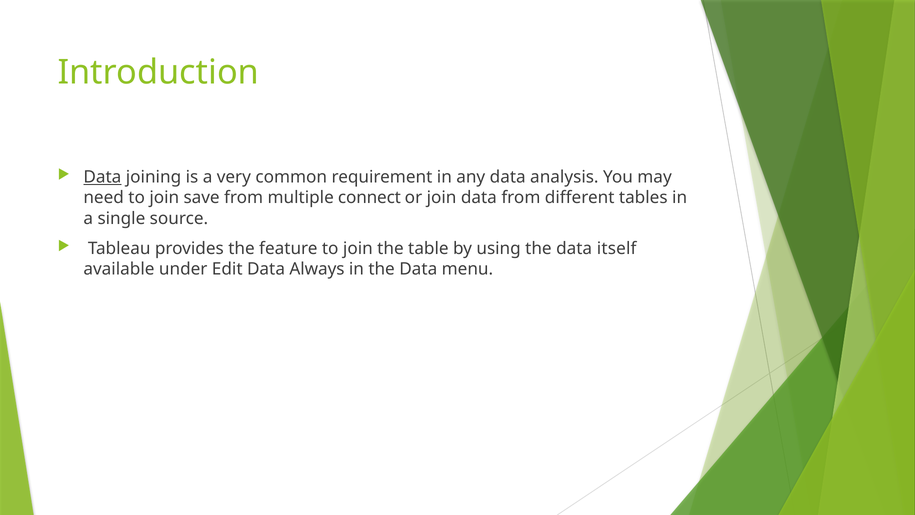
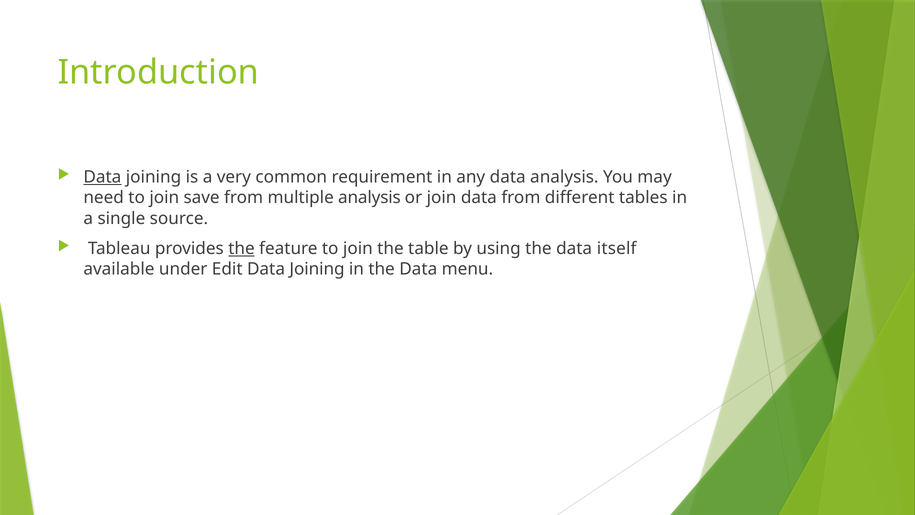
multiple connect: connect -> analysis (369, 198)
the underline: none -> present (241, 248)
Edit Data Always: Always -> Joining (317, 269)
